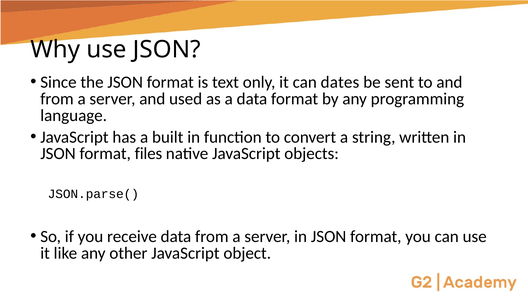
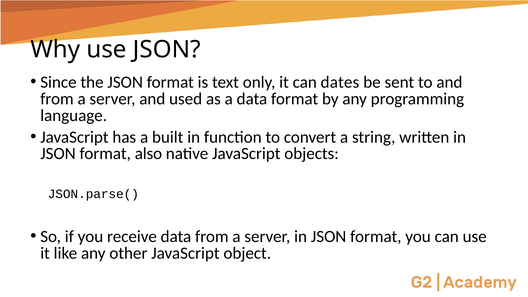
files: files -> also (148, 154)
